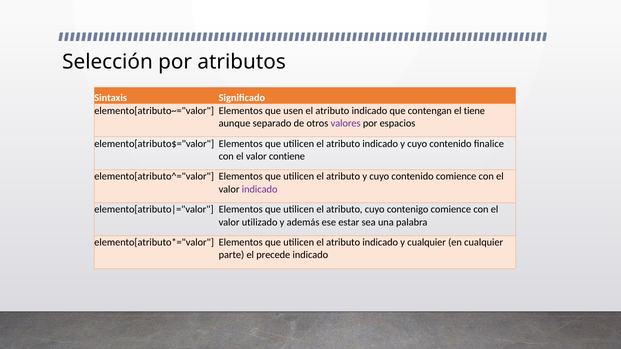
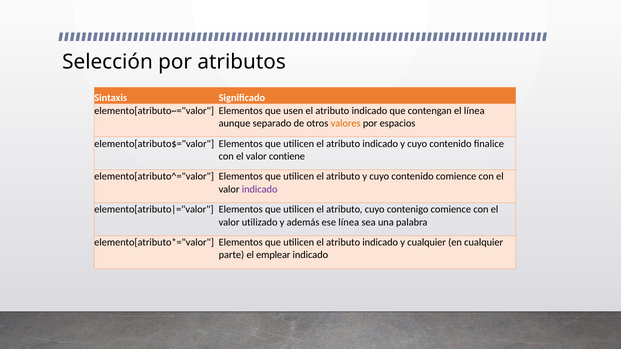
el tiene: tiene -> línea (474, 111)
valores colour: purple -> orange (346, 123)
ese estar: estar -> línea (349, 222)
precede: precede -> emplear (273, 255)
